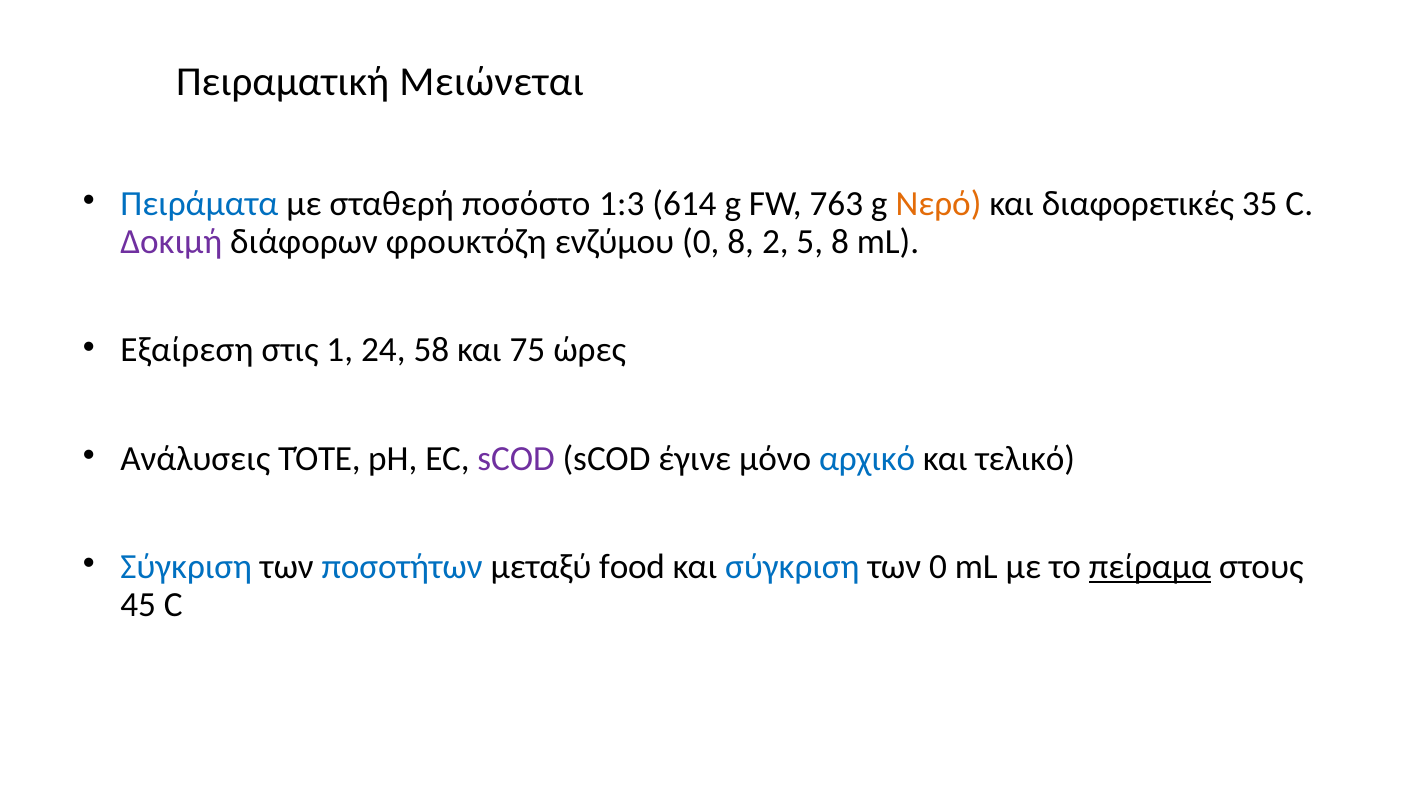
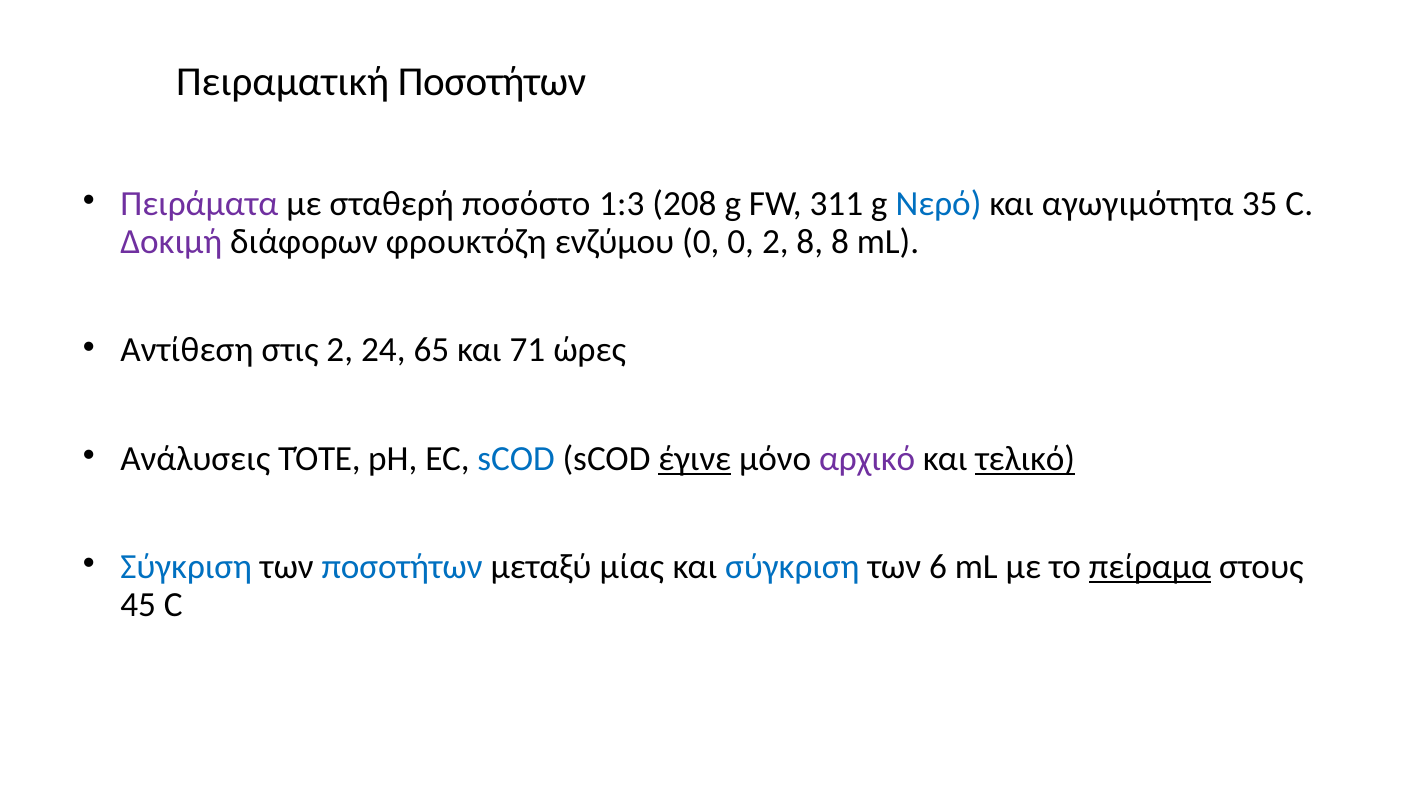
Πειραματική Μειώνεται: Μειώνεται -> Ποσοτήτων (492, 82)
Πειράματα colour: blue -> purple (199, 204)
614: 614 -> 208 (684, 204)
763: 763 -> 311 (836, 204)
Νερό colour: orange -> blue (939, 204)
διαφορετικές: διαφορετικές -> αγωγιμότητα (1138, 204)
0 8: 8 -> 0 (741, 242)
2 5: 5 -> 8 (810, 242)
Εξαίρεση: Εξαίρεση -> Αντίθεση (187, 350)
στις 1: 1 -> 2 (340, 350)
58: 58 -> 65 (431, 350)
75: 75 -> 71 (527, 350)
sCOD colour: purple -> blue (516, 458)
έγινε underline: none -> present (695, 458)
αρχικό colour: blue -> purple (867, 458)
τελικό underline: none -> present (1025, 458)
food: food -> μίας (632, 567)
των 0: 0 -> 6 (938, 567)
